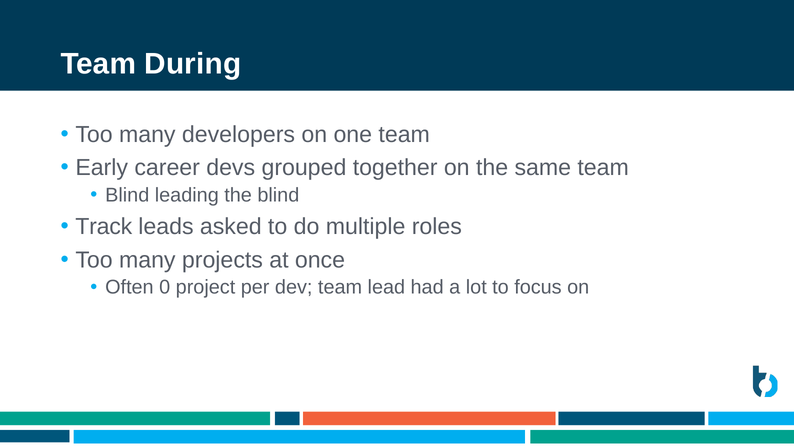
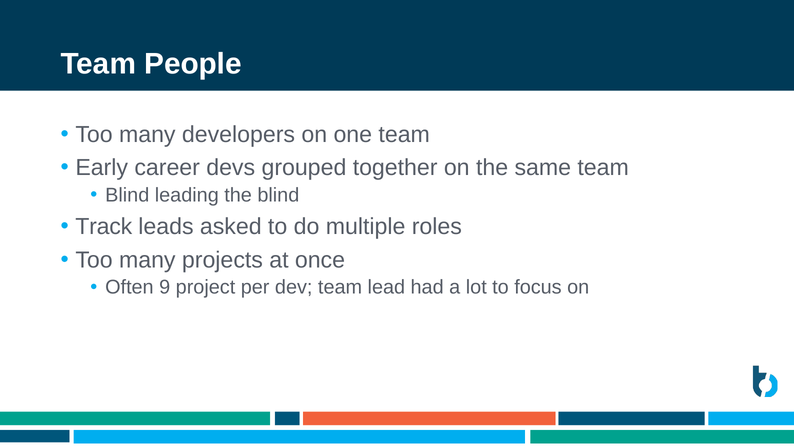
During: During -> People (193, 64)
0: 0 -> 9 (165, 287)
